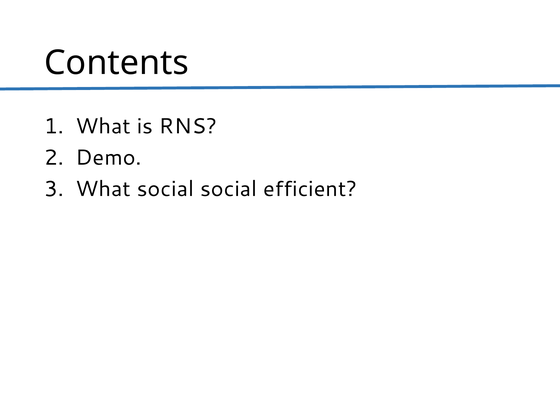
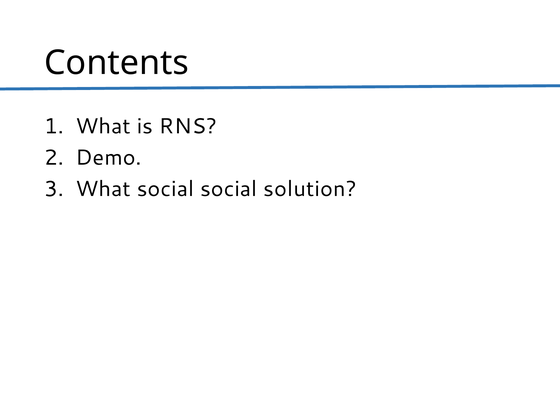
efficient: efficient -> solution (310, 189)
